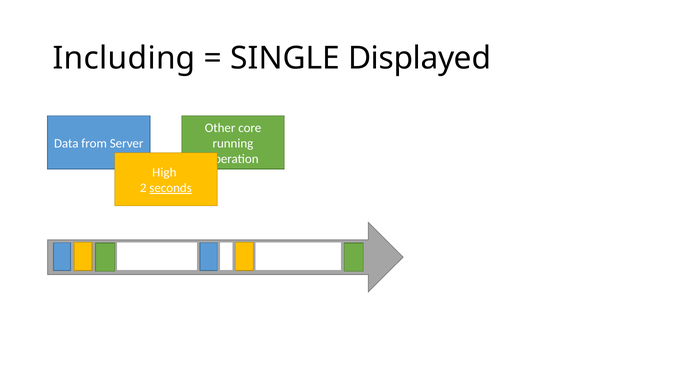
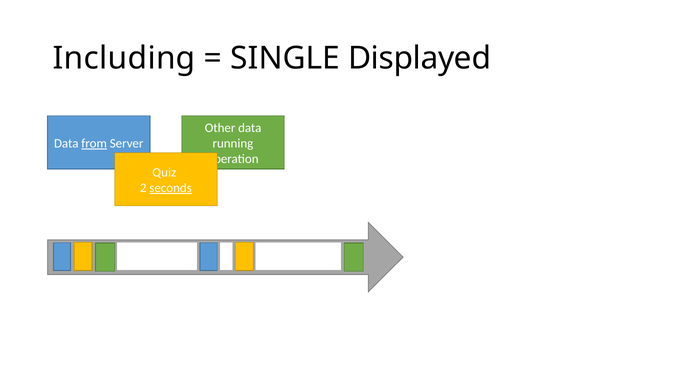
Other core: core -> data (250, 128)
from underline: none -> present (94, 143)
High: High -> Quiz (164, 173)
